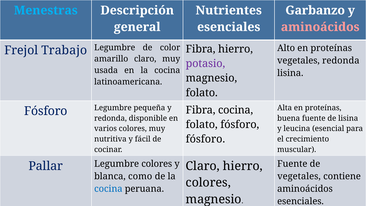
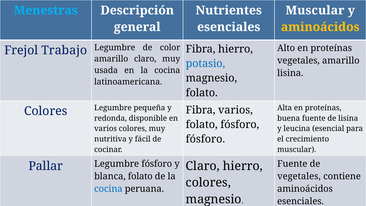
Garbanzo: Garbanzo -> Muscular (315, 10)
aminoácidos colour: pink -> yellow (320, 27)
vegetales redonda: redonda -> amarillo (341, 61)
potasio colour: purple -> blue (205, 64)
Fibra cocina: cocina -> varios (236, 110)
Fósforo: Fósforo -> Colores (46, 111)
Legumbre colores: colores -> fósforo (157, 164)
blanca como: como -> folato (140, 176)
